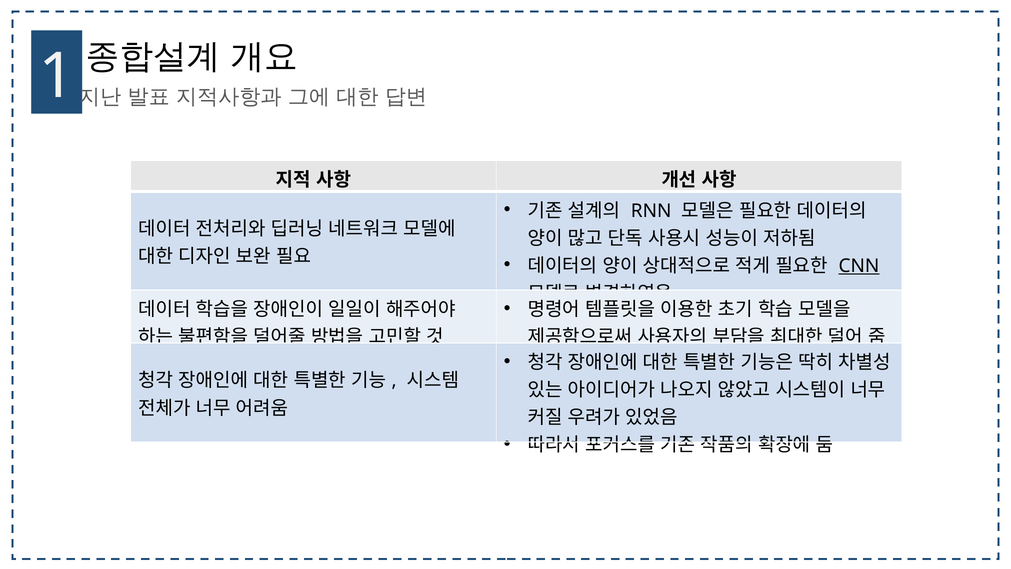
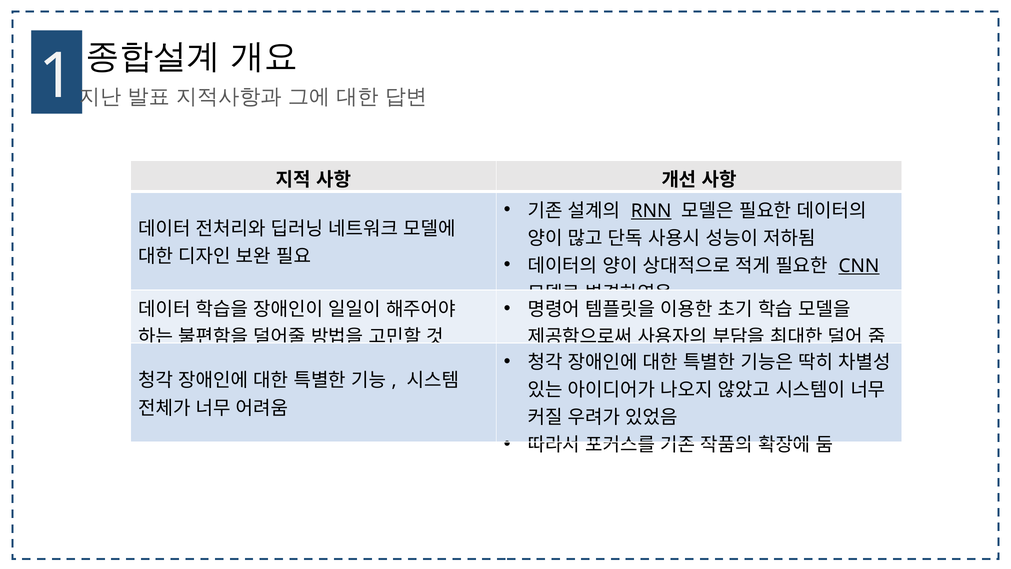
RNN underline: none -> present (651, 211)
